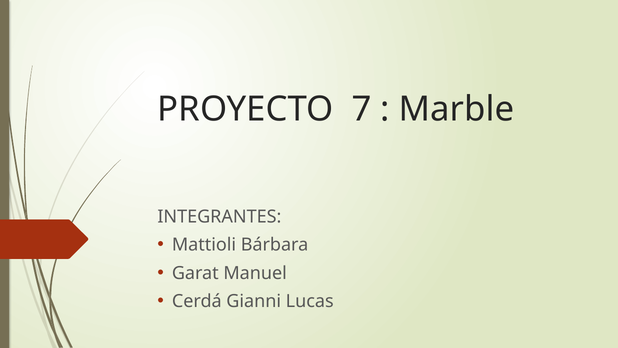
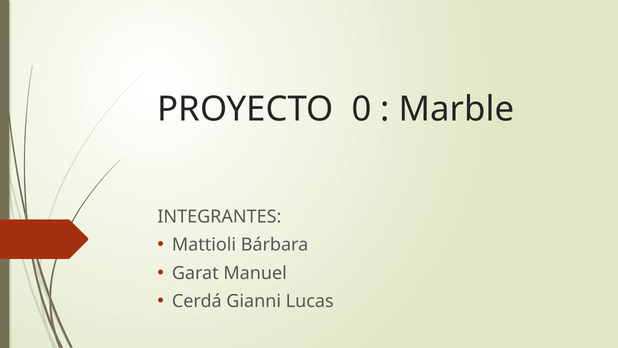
7: 7 -> 0 (362, 109)
